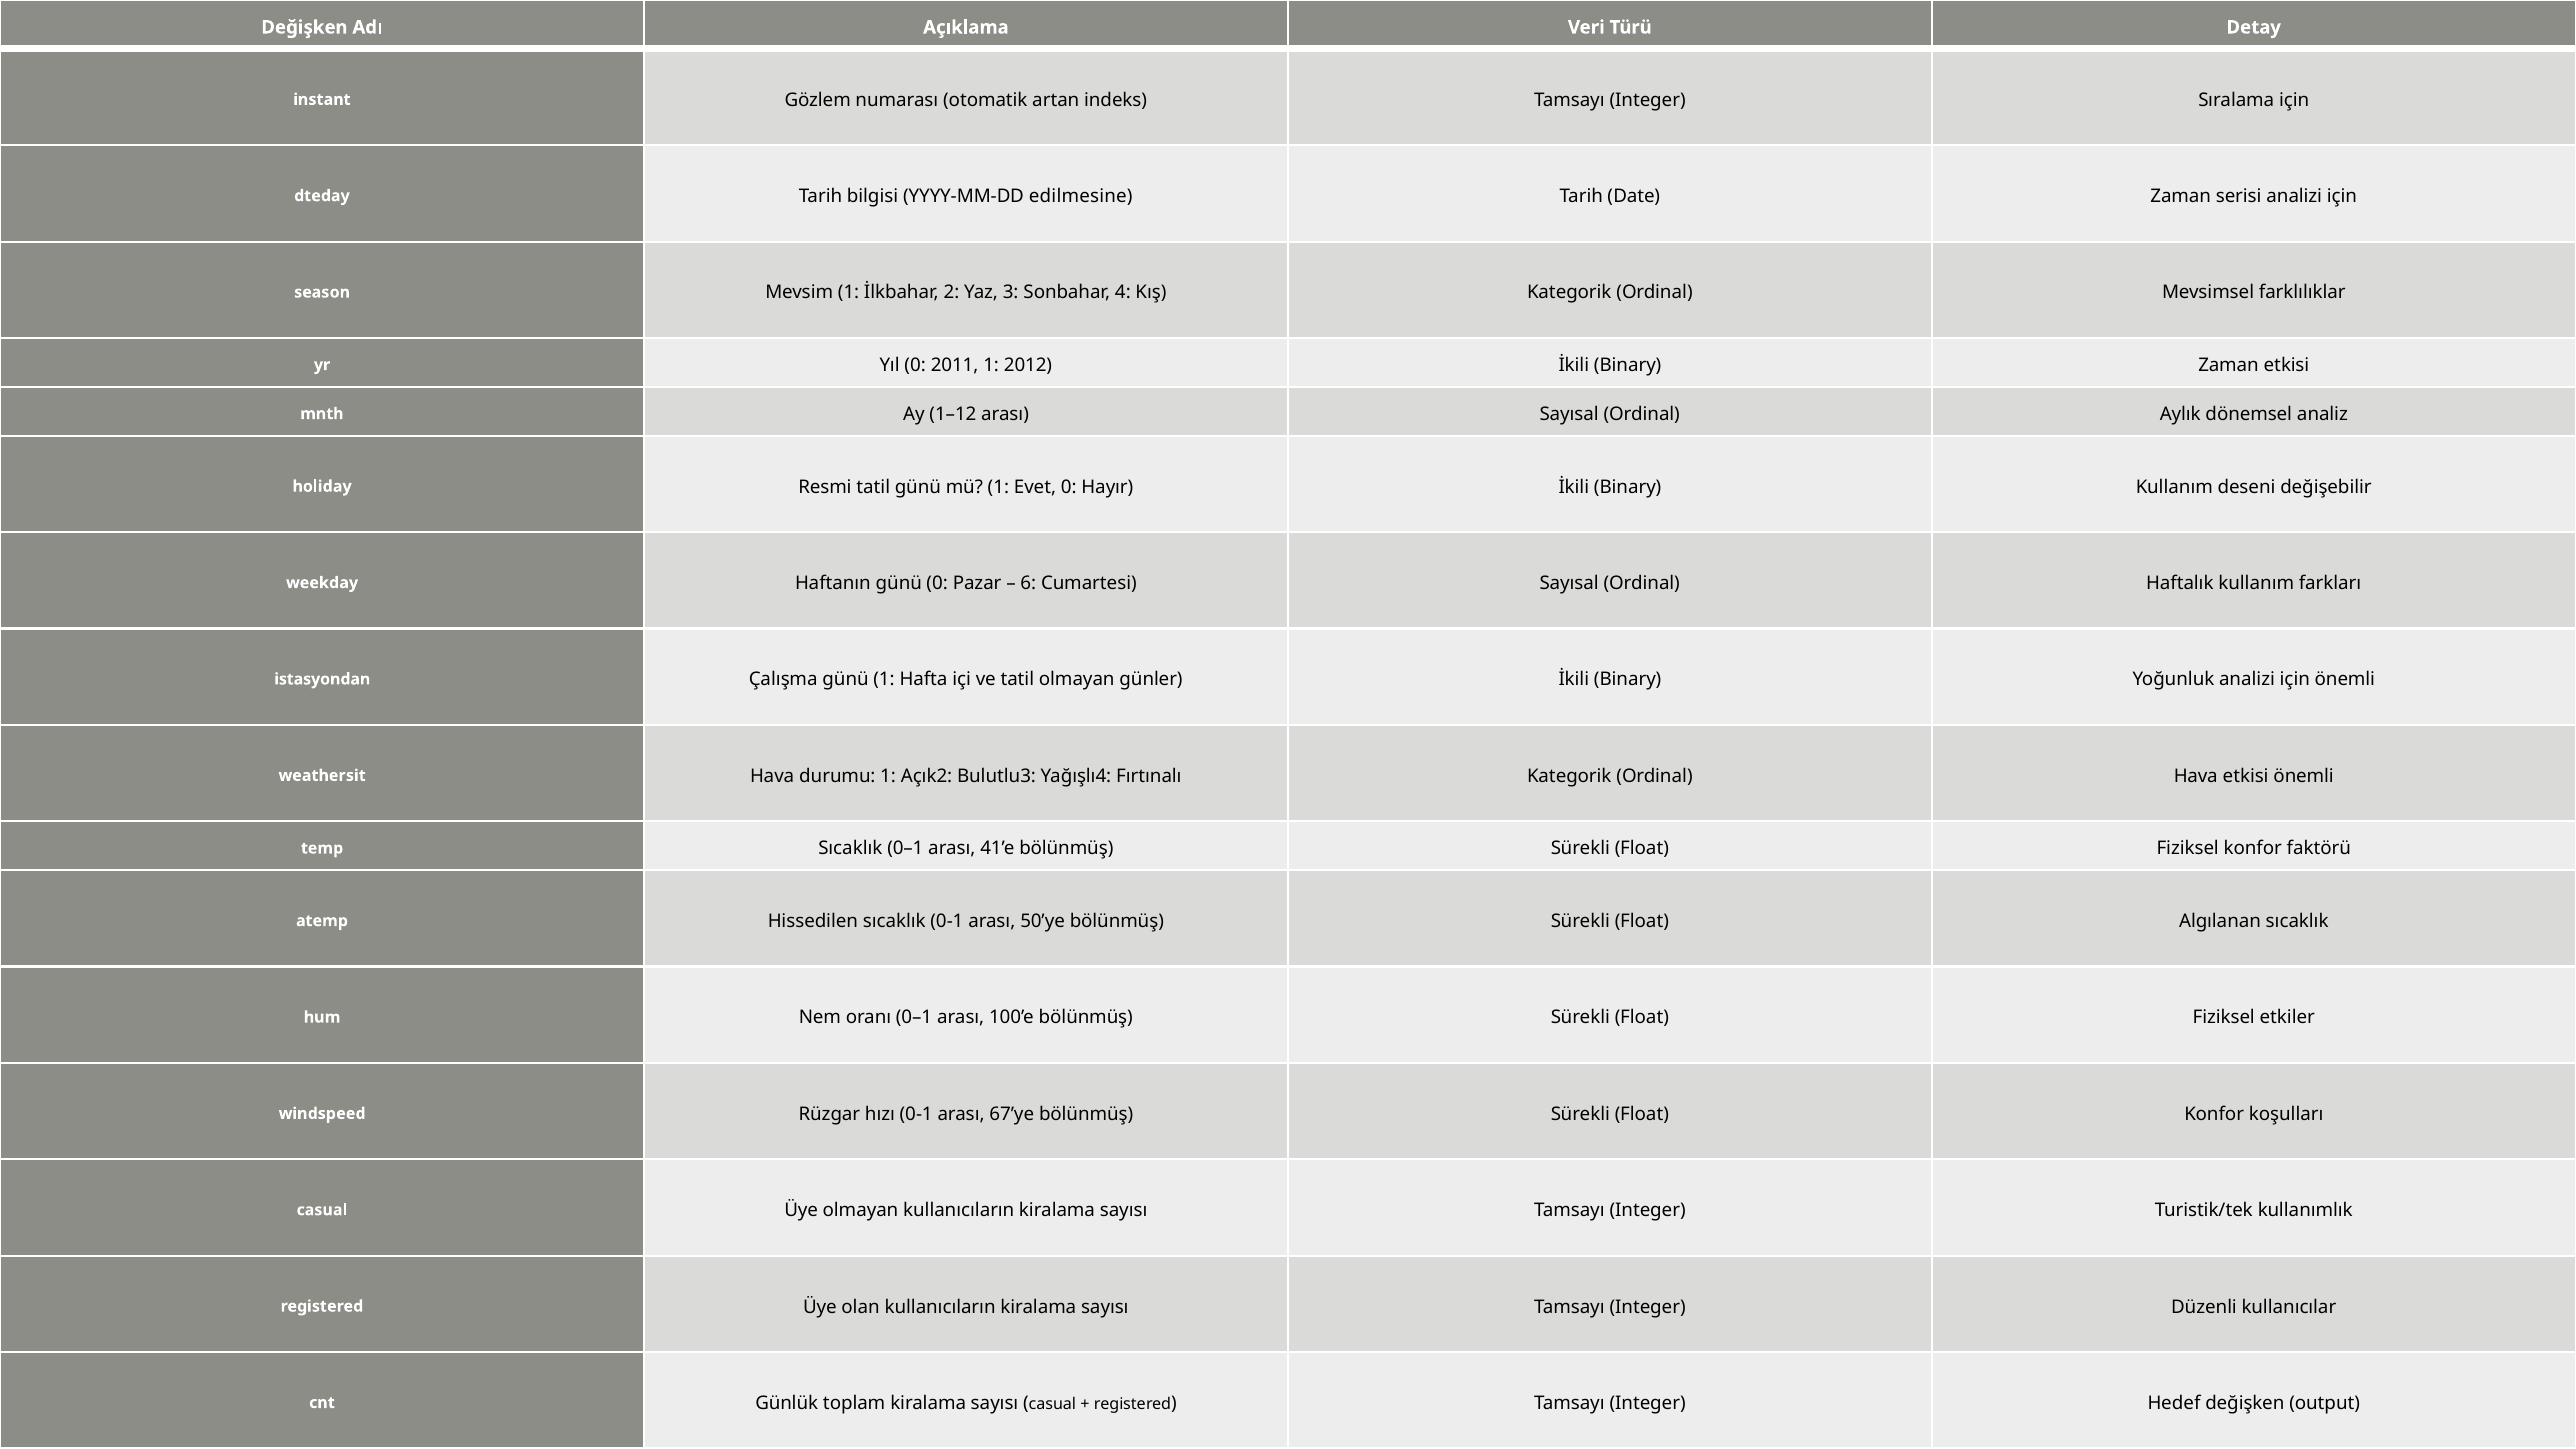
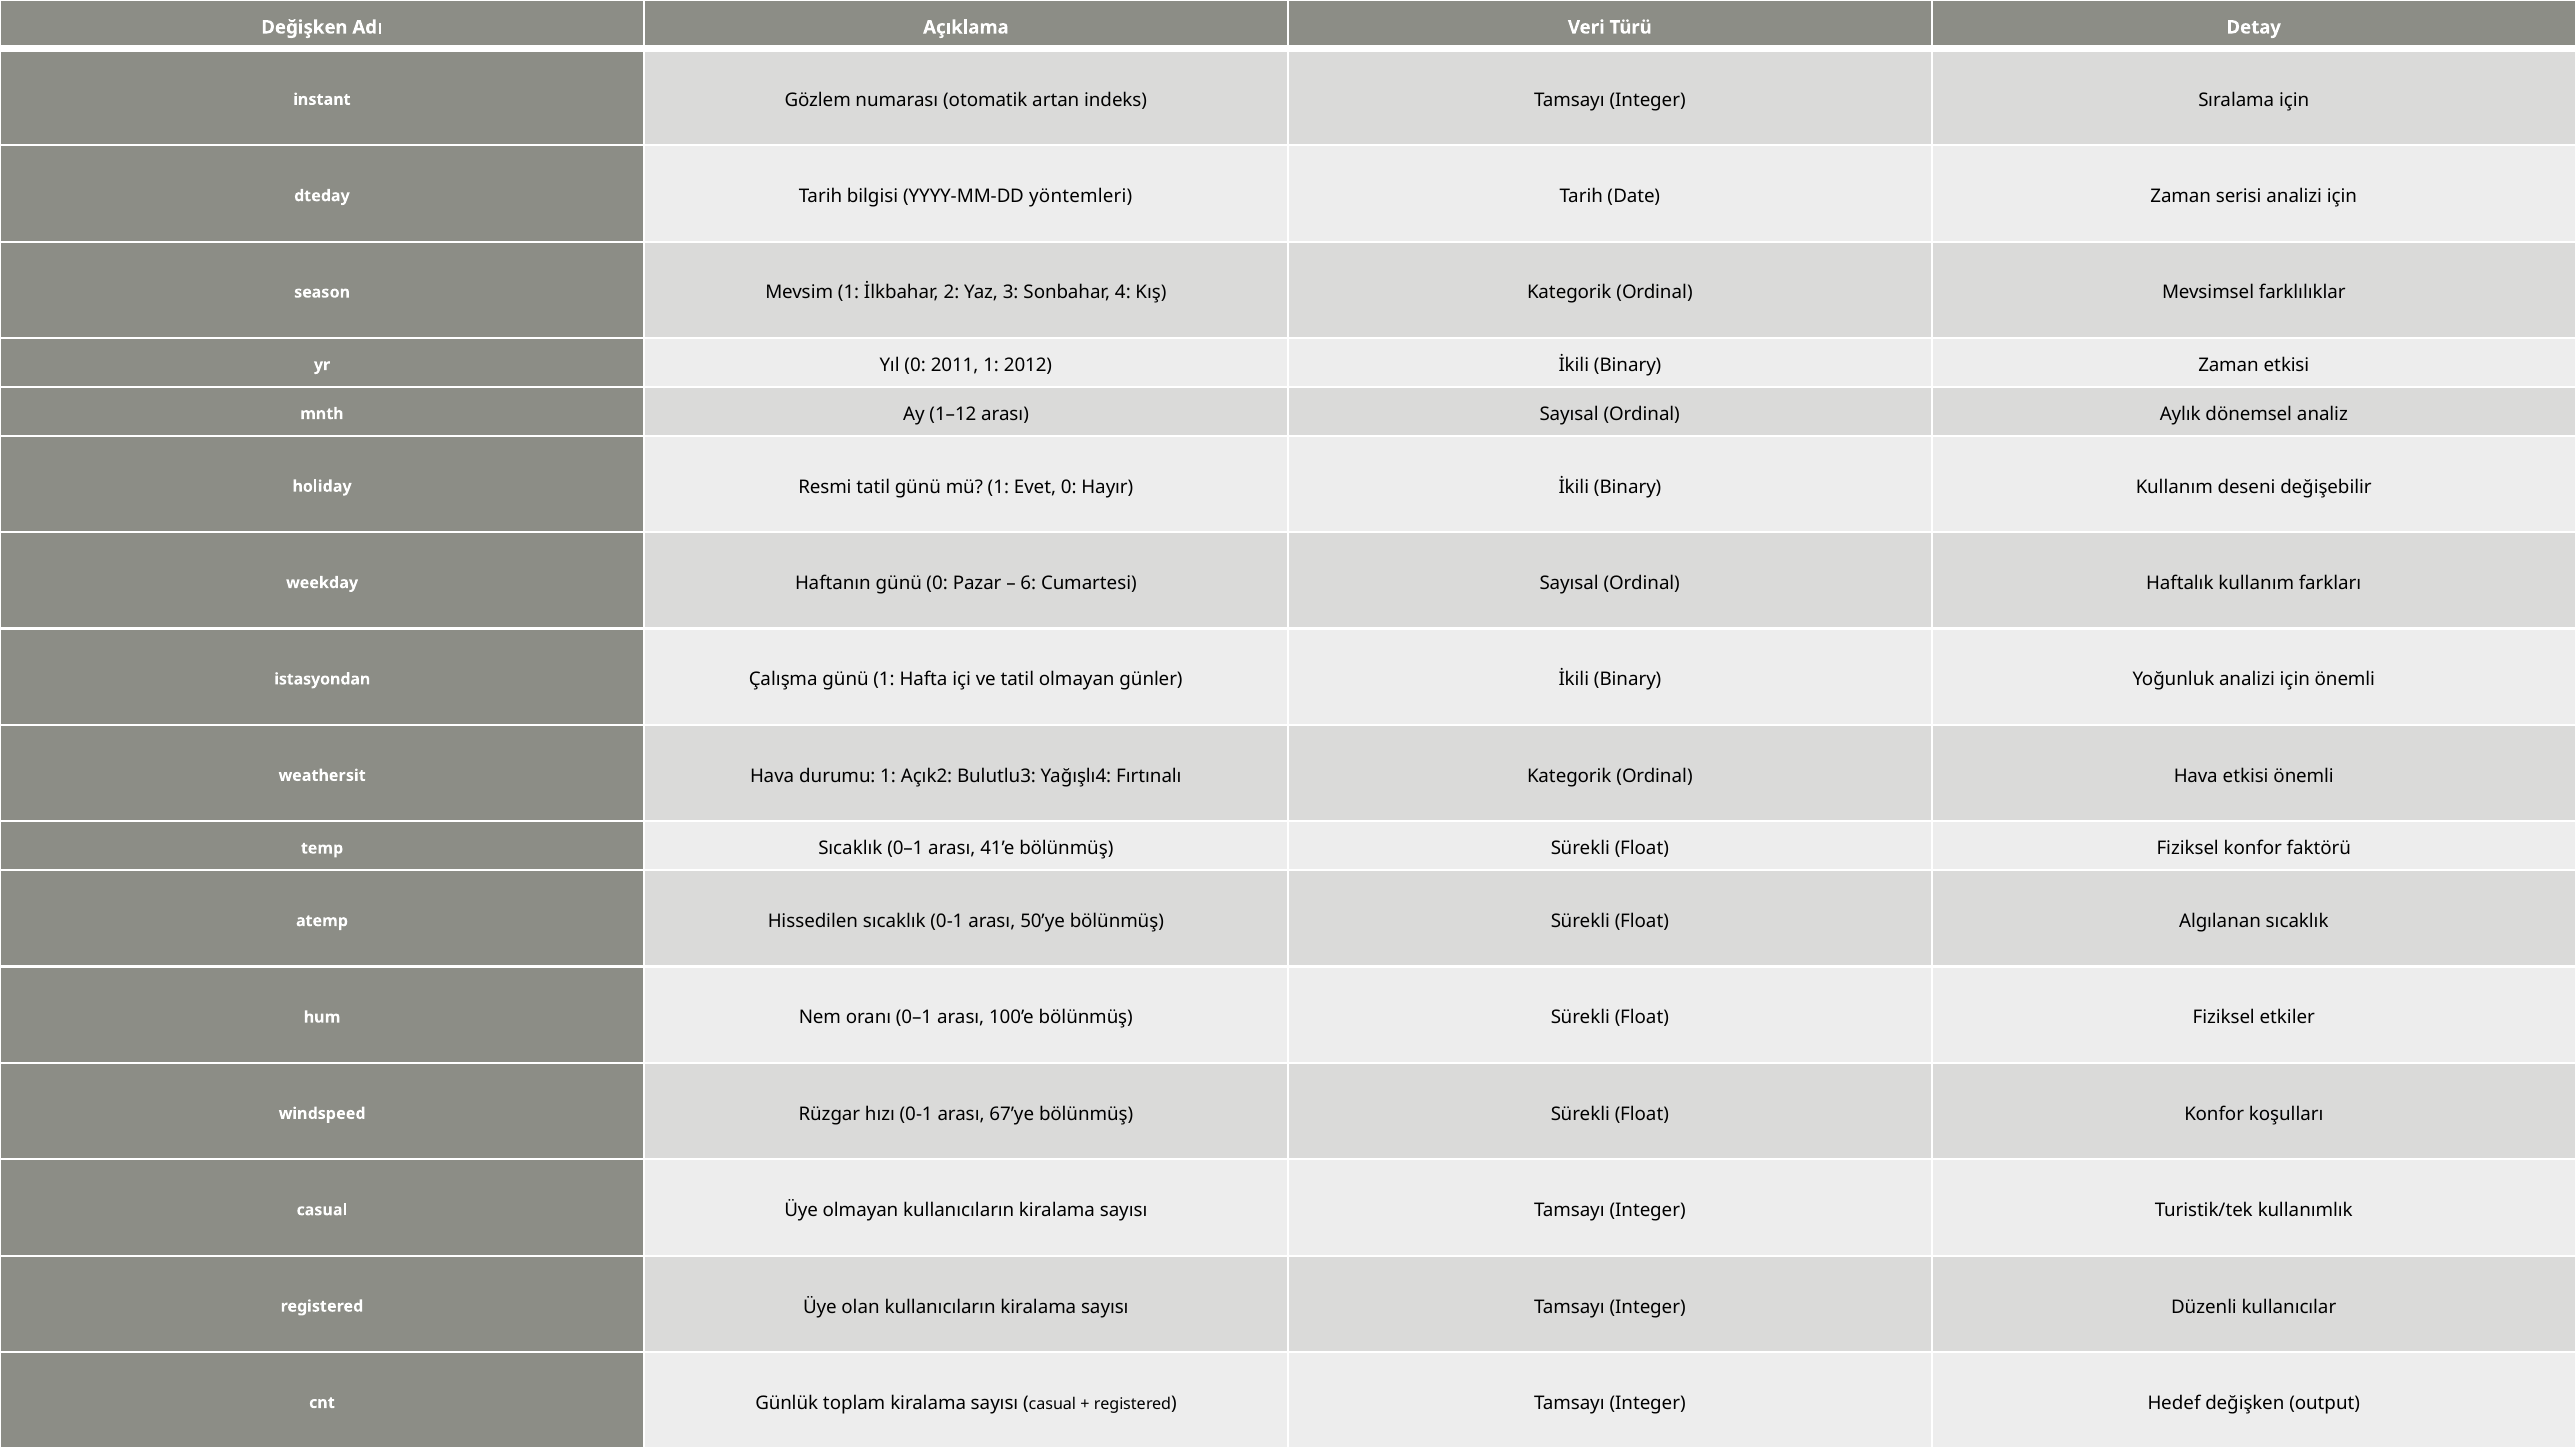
edilmesine: edilmesine -> yöntemleri (1081, 196)
